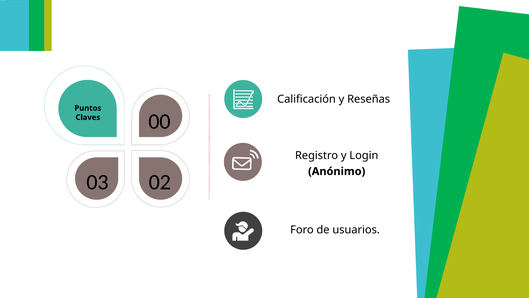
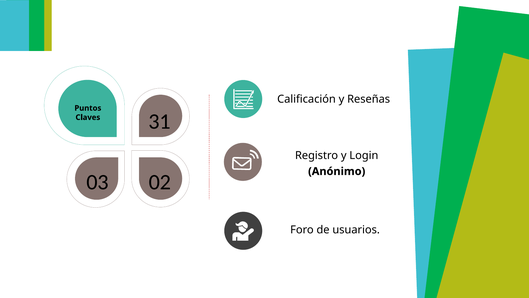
00: 00 -> 31 (160, 121)
